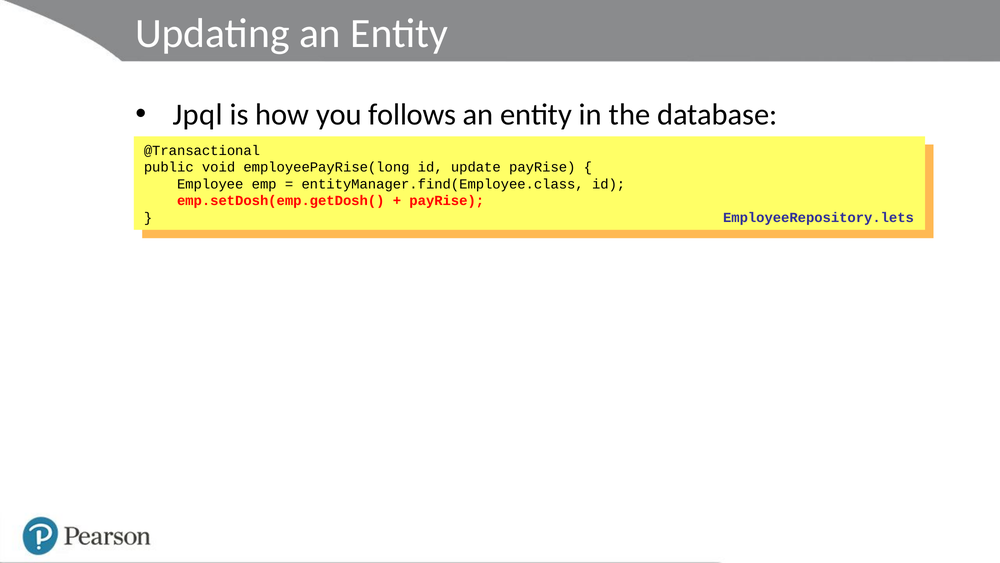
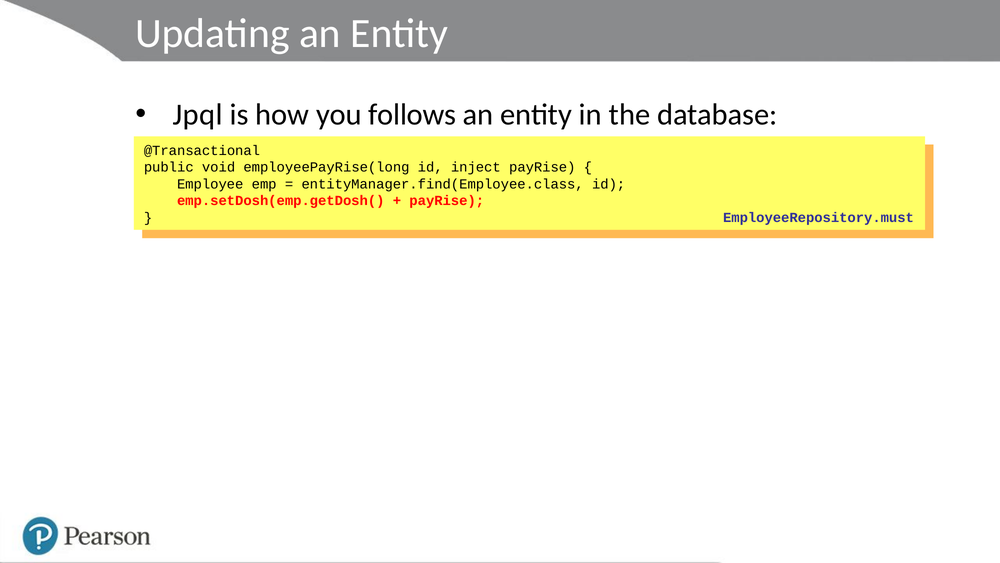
update: update -> inject (476, 167)
EmployeeRepository.lets: EmployeeRepository.lets -> EmployeeRepository.must (818, 217)
